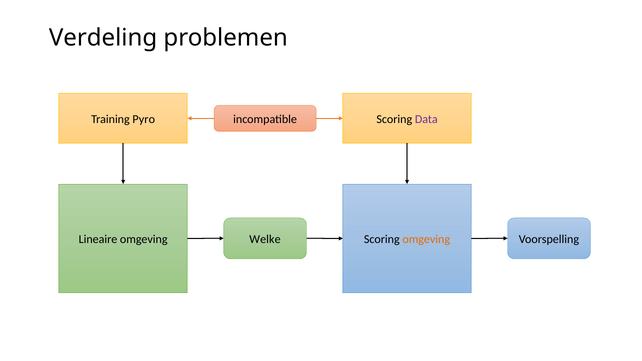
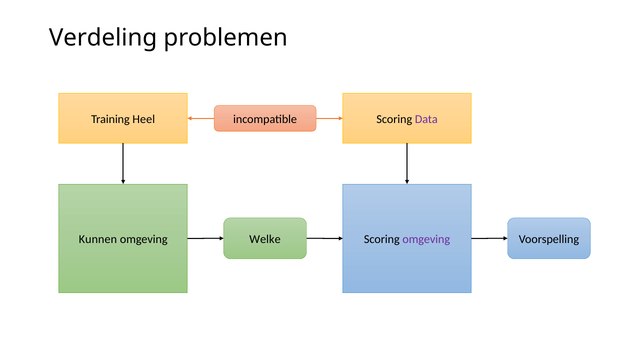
Pyro: Pyro -> Heel (144, 119)
Lineaire: Lineaire -> Kunnen (98, 239)
omgeving colour: orange -> purple (426, 239)
